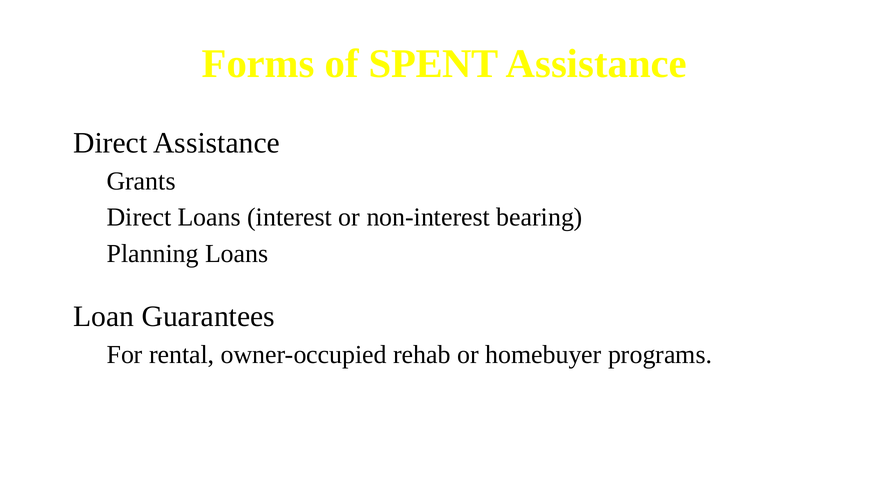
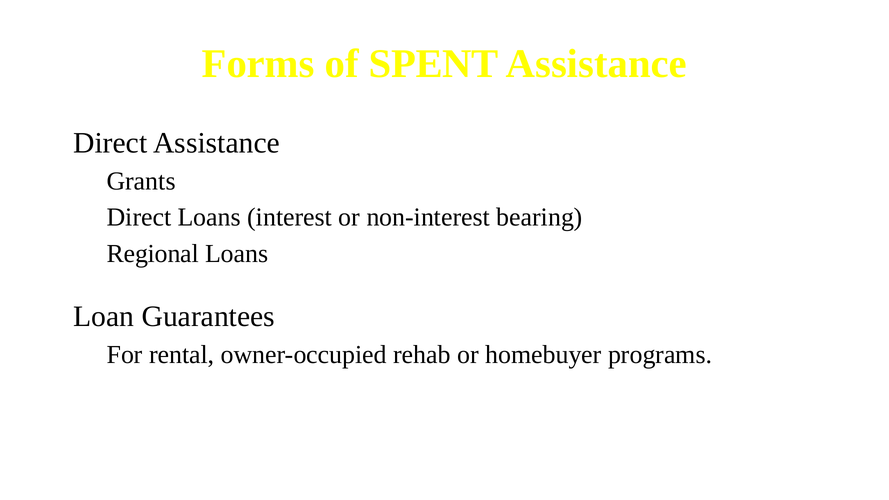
Planning: Planning -> Regional (153, 254)
